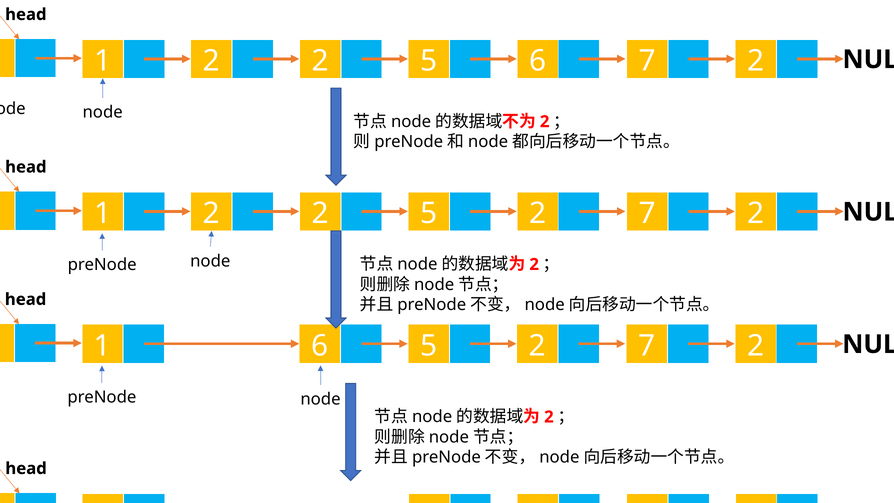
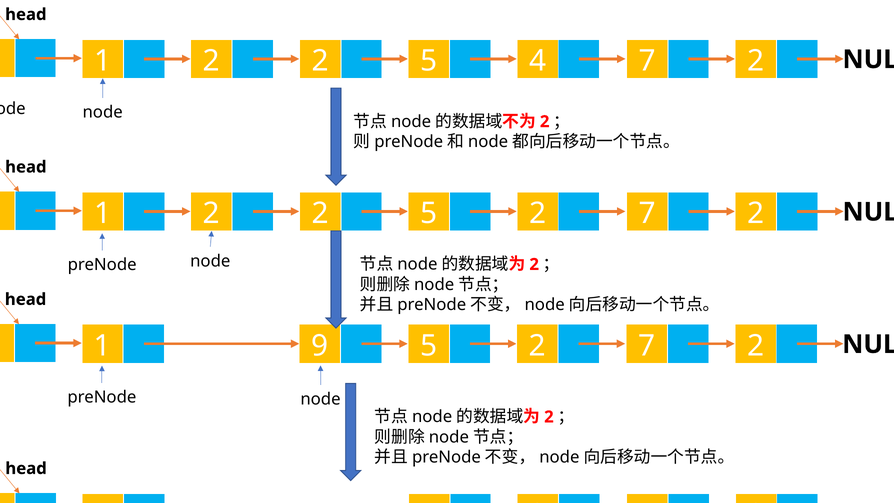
5 6: 6 -> 4 (538, 61)
1 6: 6 -> 9 (320, 346)
